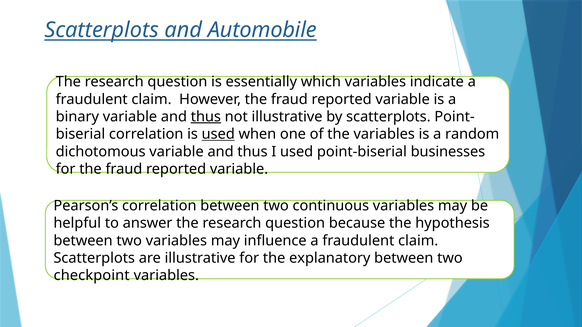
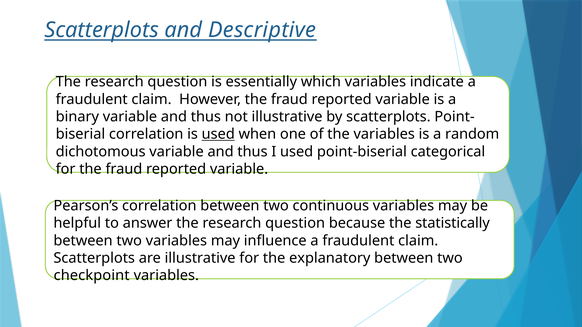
Automobile: Automobile -> Descriptive (262, 30)
thus underline: present -> none (206, 117)
businesses: businesses -> categorical (448, 152)
hypothesis: hypothesis -> statistically (453, 223)
